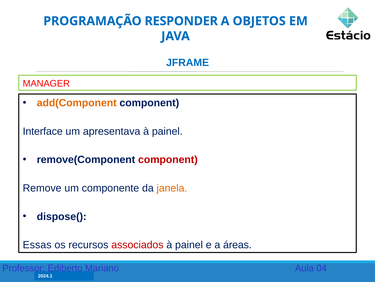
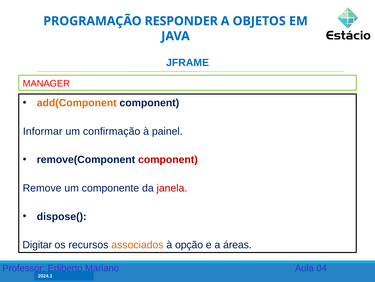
Interface: Interface -> Informar (43, 131)
apresentava: apresentava -> confirmação (112, 131)
janela colour: orange -> red (172, 188)
Essas: Essas -> Digitar (37, 244)
associados colour: red -> orange (137, 244)
painel: painel -> opção (189, 244)
